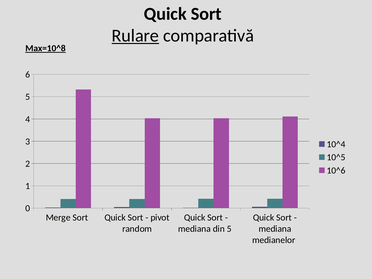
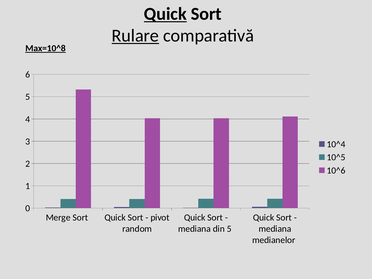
Quick underline: none -> present (165, 14)
